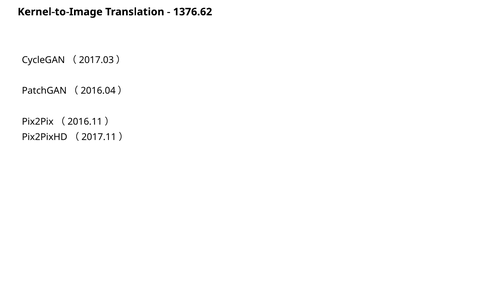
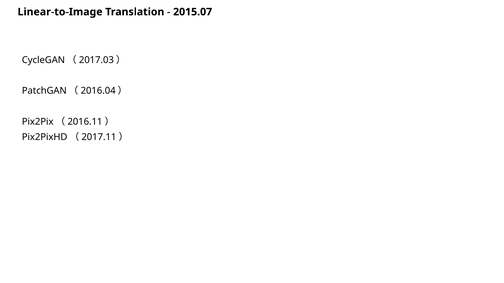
Kernel-to-Image: Kernel-to-Image -> Linear-to-Image (60, 12)
1376.62: 1376.62 -> 2015.07 (193, 12)
